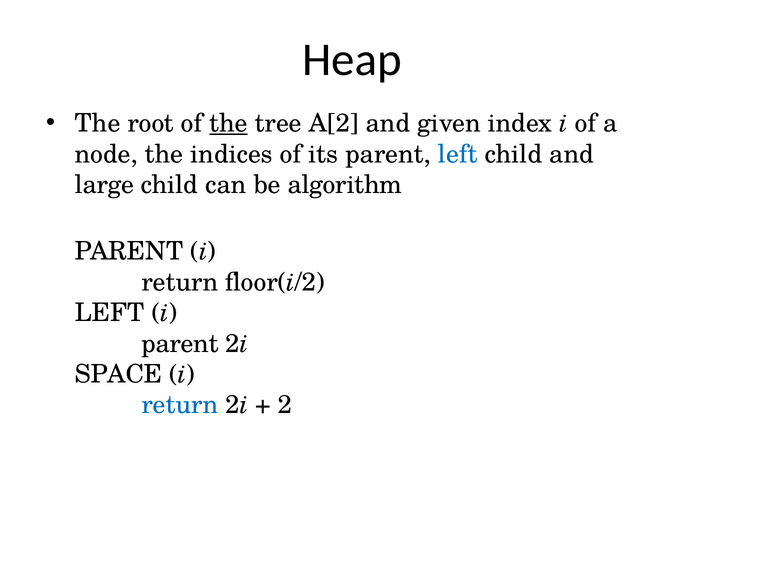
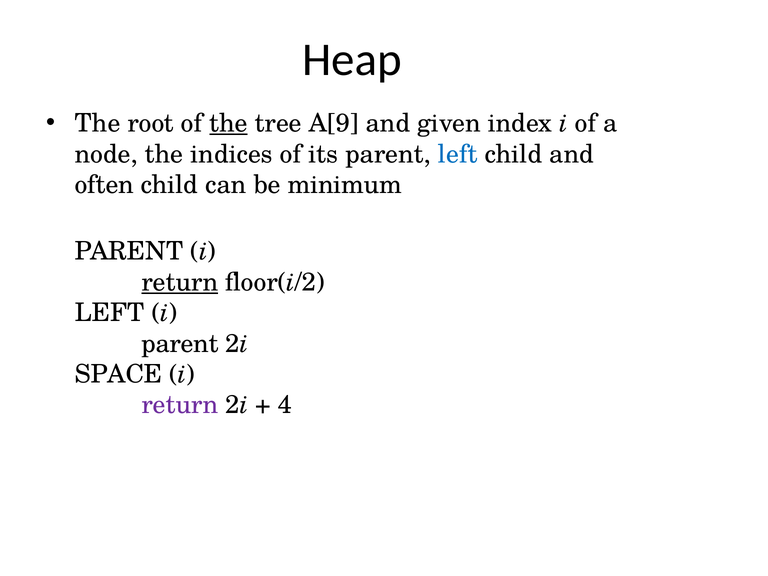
A[2: A[2 -> A[9 (334, 123)
large: large -> often (104, 185)
algorithm: algorithm -> minimum (345, 185)
return underline: none -> present (180, 282)
return colour: blue -> purple (180, 405)
2: 2 -> 4 (285, 405)
